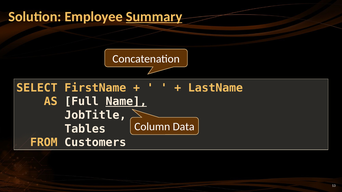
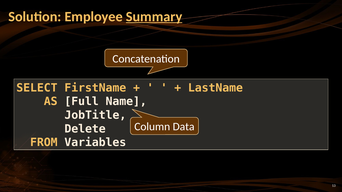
Name underline: present -> none (126, 102)
Tables: Tables -> Delete (85, 129)
Customers: Customers -> Variables (95, 143)
